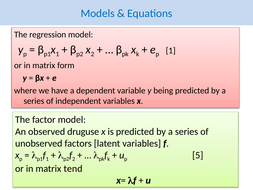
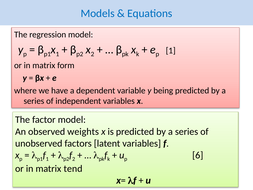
druguse: druguse -> weights (83, 131)
5: 5 -> 6 (198, 155)
